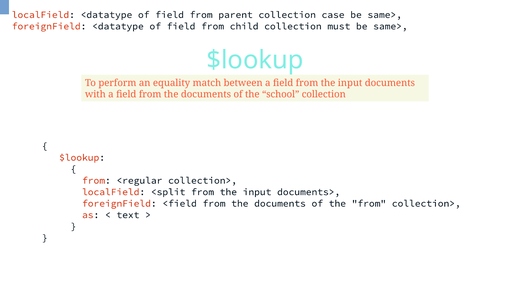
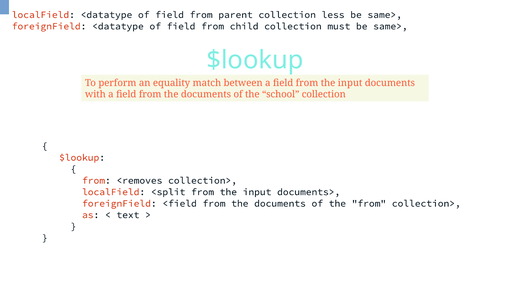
case: case -> less (333, 15)
<regular: <regular -> <removes (139, 180)
